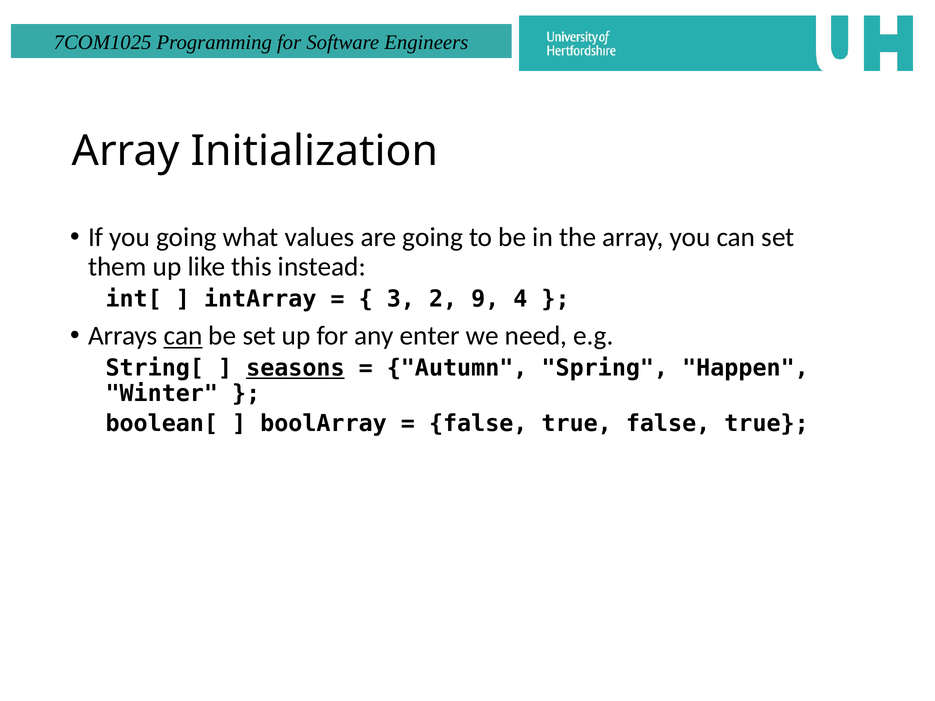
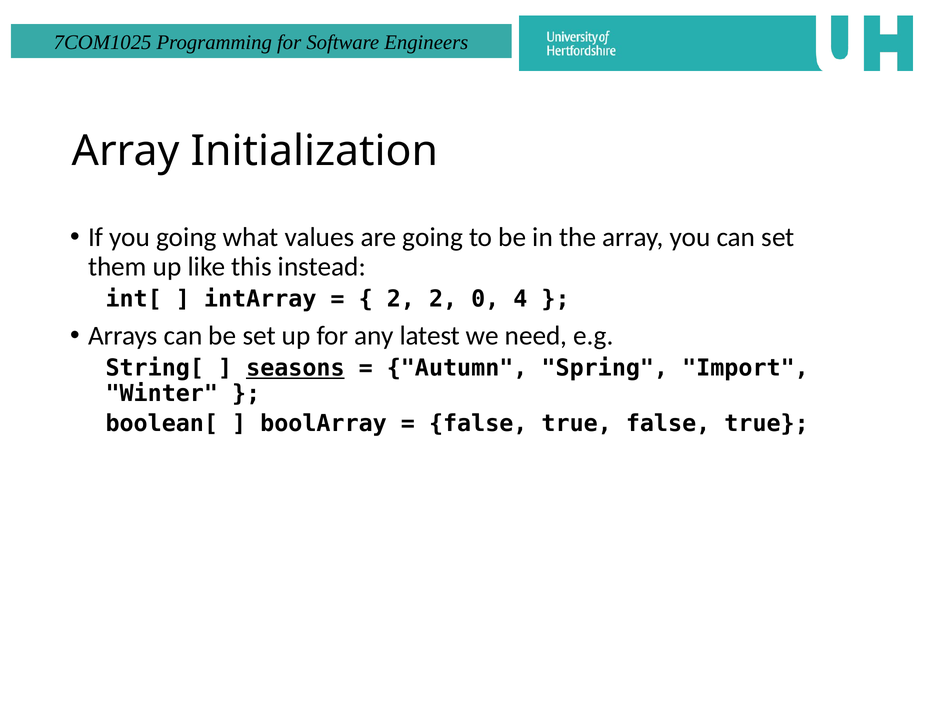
3: 3 -> 2 (401, 299)
9: 9 -> 0 (485, 299)
can underline: present -> none (183, 336)
enter: enter -> latest (430, 336)
Happen: Happen -> Import (745, 368)
